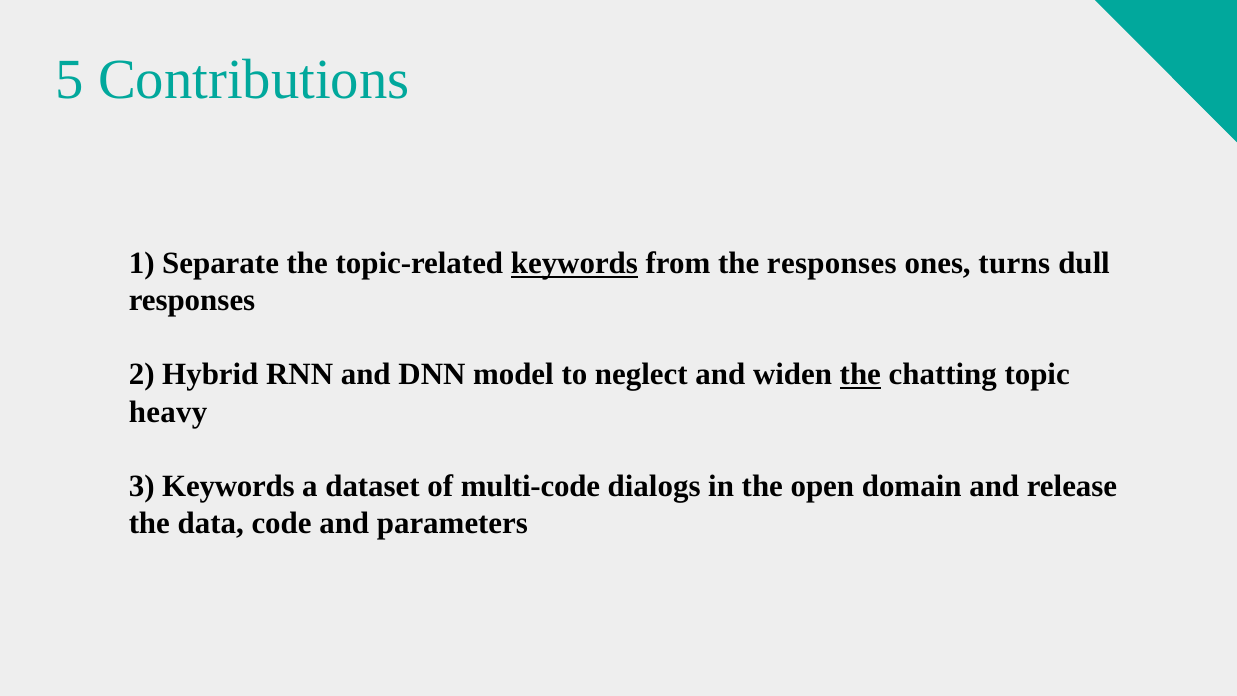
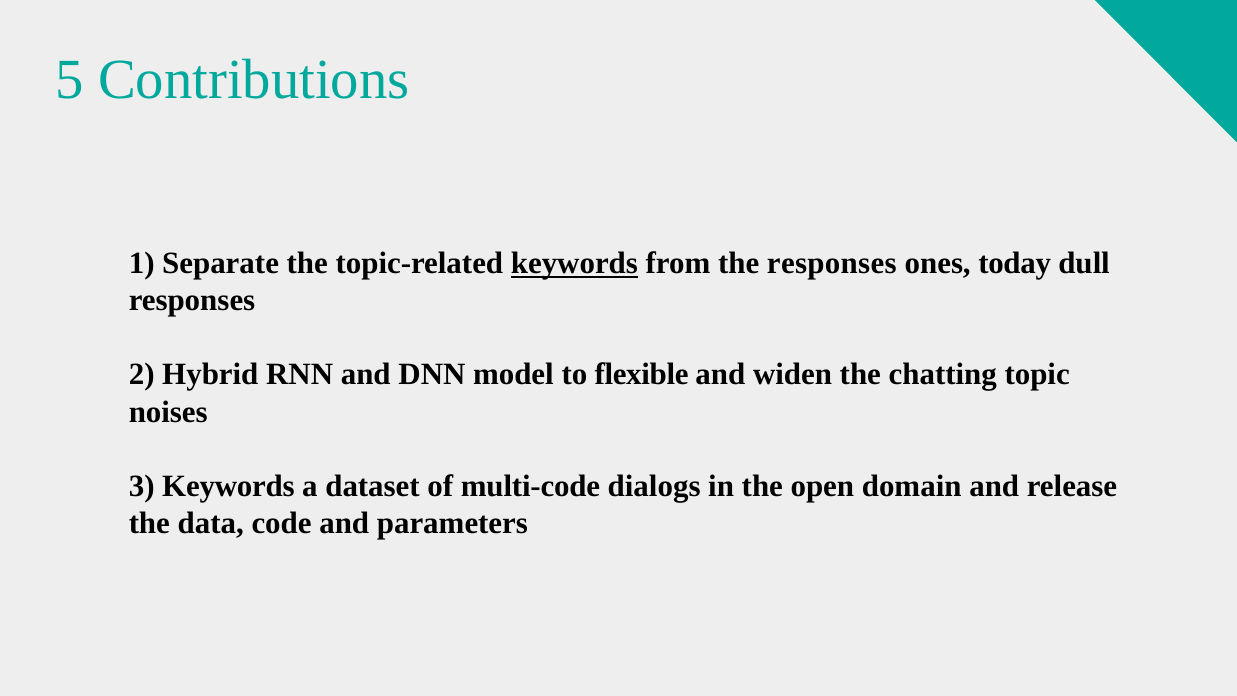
turns: turns -> today (1015, 263)
neglect: neglect -> flexible (642, 375)
the underline: present -> none (860, 375)
heavy: heavy -> noises (168, 412)
